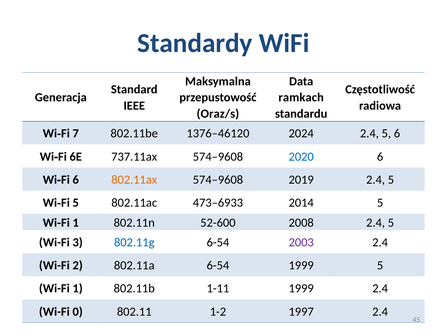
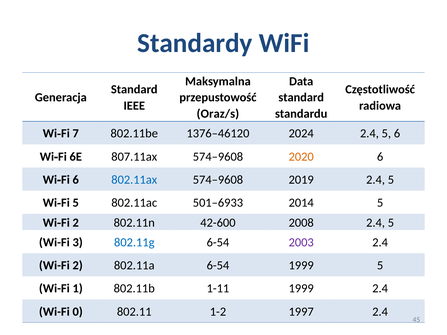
ramkach: ramkach -> standard (301, 98)
737.11ax: 737.11ax -> 807.11ax (134, 157)
2020 colour: blue -> orange (301, 157)
802.11ax colour: orange -> blue (134, 180)
473–6933: 473–6933 -> 501–6933 (218, 203)
1: 1 -> 2 (76, 223)
52-600: 52-600 -> 42-600 (218, 223)
